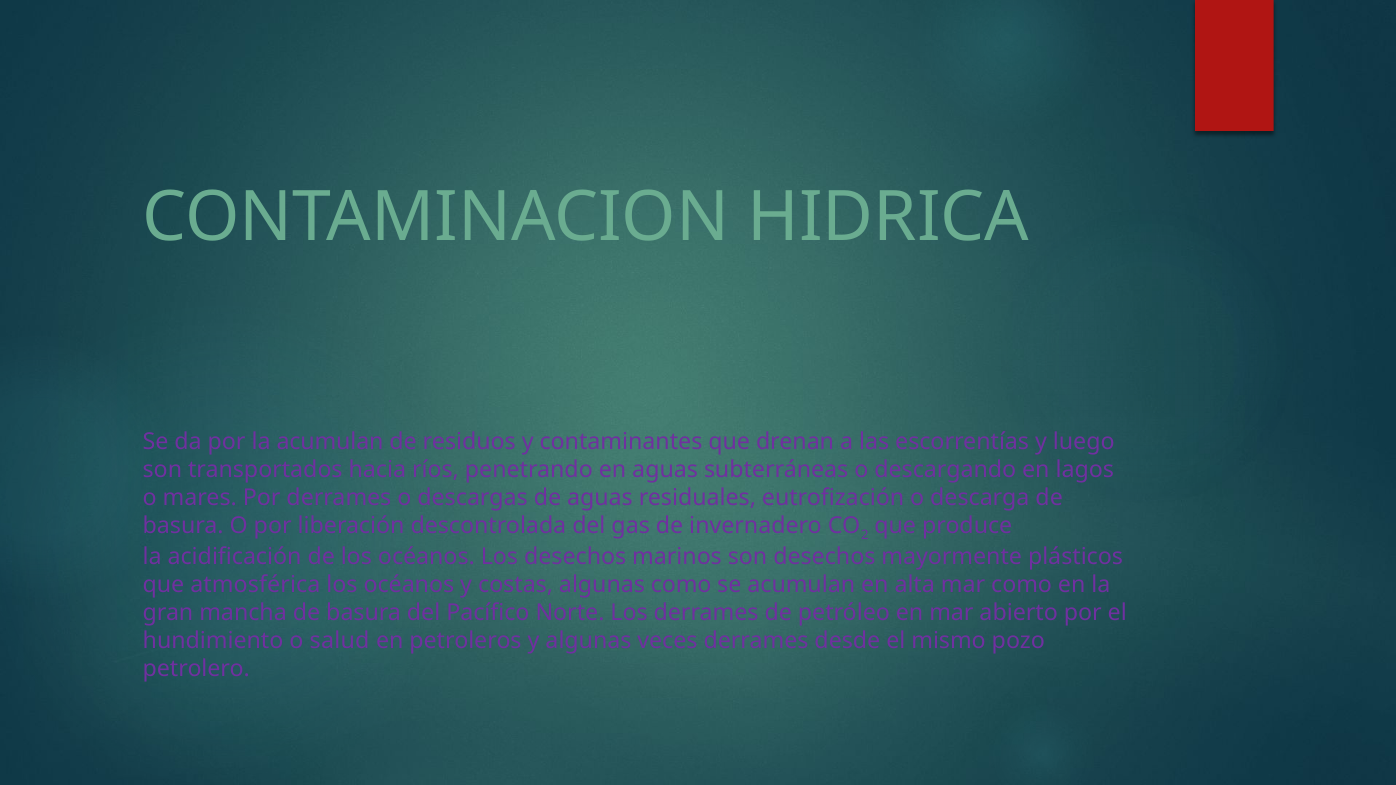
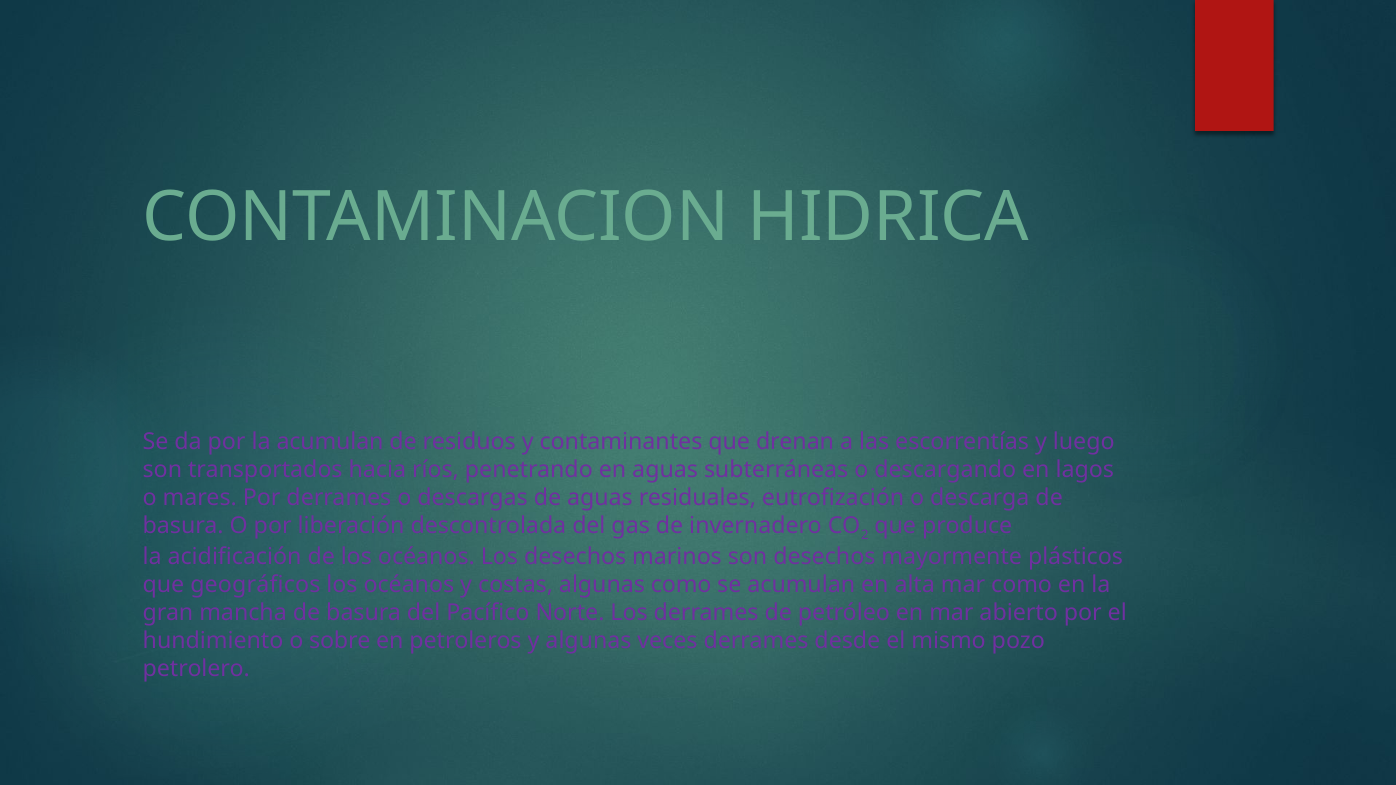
atmosférica: atmosférica -> geográficos (255, 585)
salud: salud -> sobre (340, 641)
